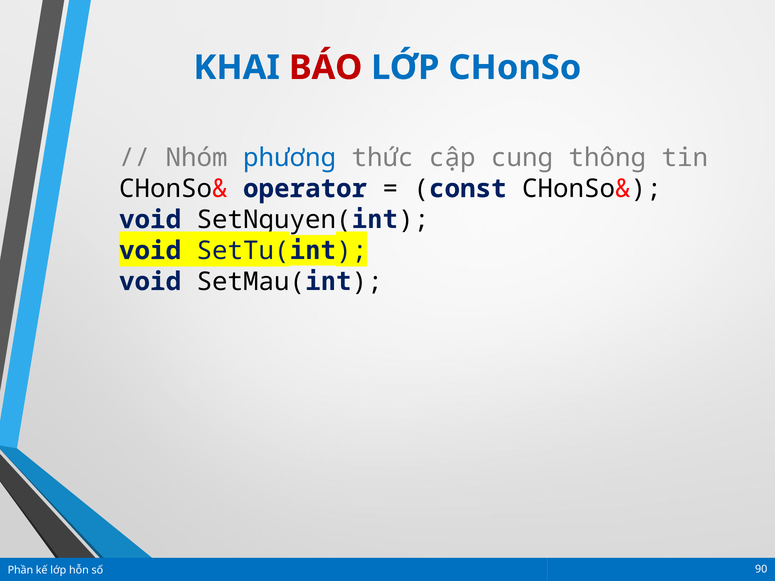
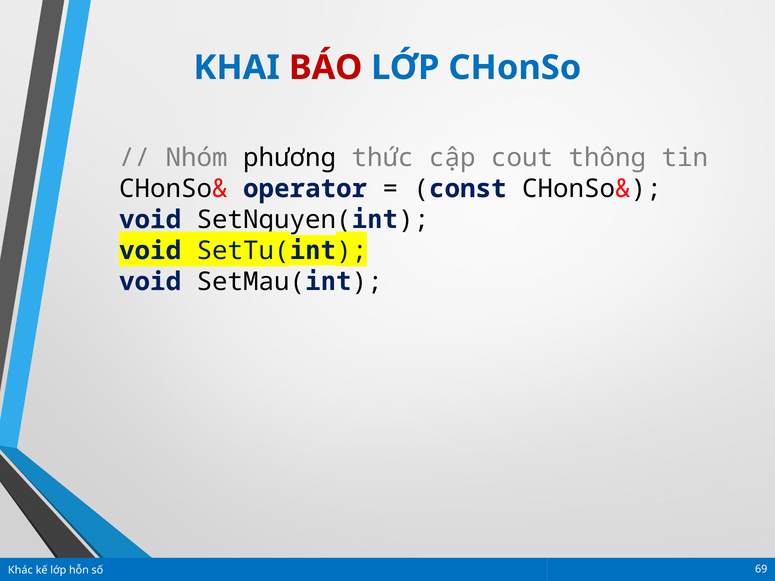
phương colour: blue -> black (290, 158)
cung: cung -> cout (522, 158)
Phần: Phần -> Khác (20, 570)
90: 90 -> 69 (761, 570)
